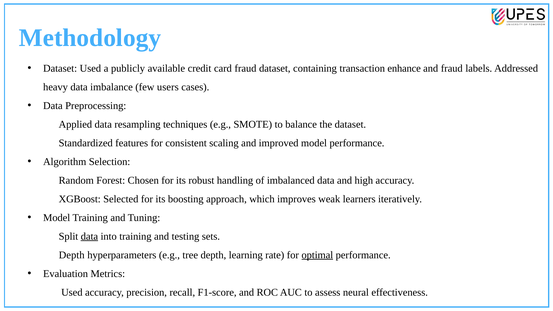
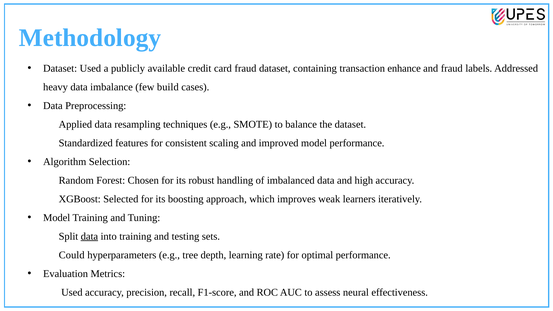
users: users -> build (168, 87)
Depth: Depth -> Could (72, 255)
optimal underline: present -> none (317, 255)
